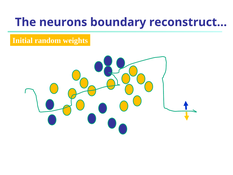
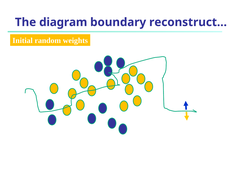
neurons: neurons -> diagram (63, 22)
